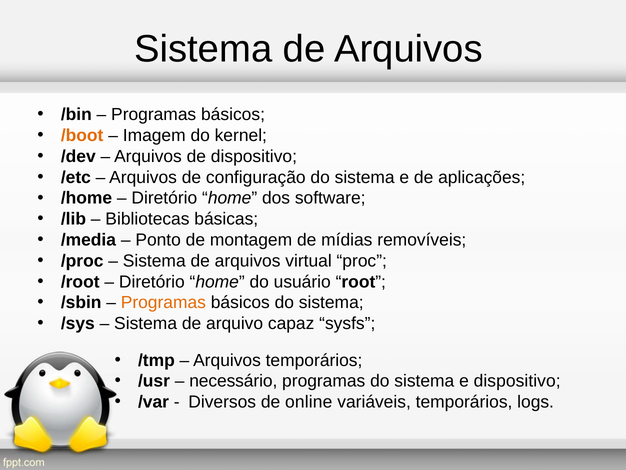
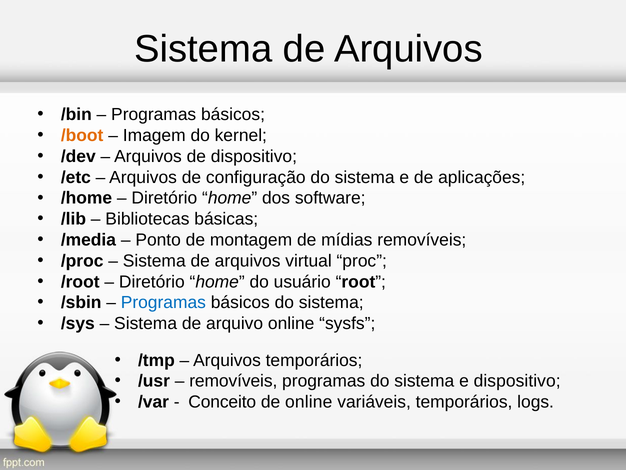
Programas colour: orange -> blue (163, 302)
arquivo capaz: capaz -> online (291, 323)
necessário: necessário -> removíveis (233, 381)
Diversos: Diversos -> Conceito (222, 402)
